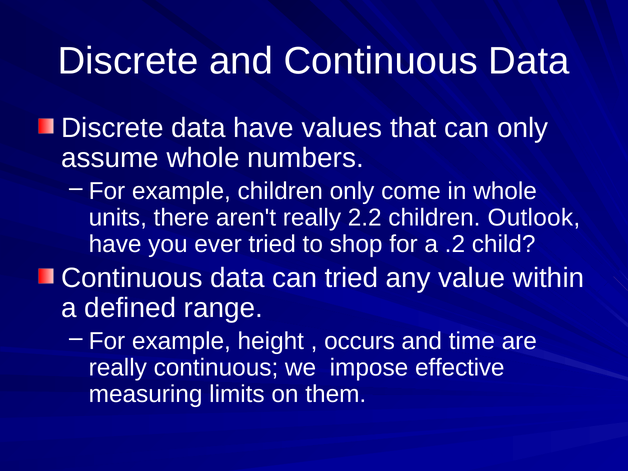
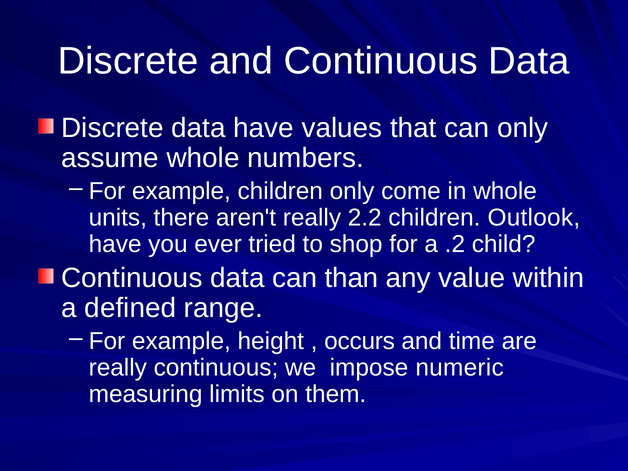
can tried: tried -> than (352, 278)
effective: effective -> numeric (460, 368)
